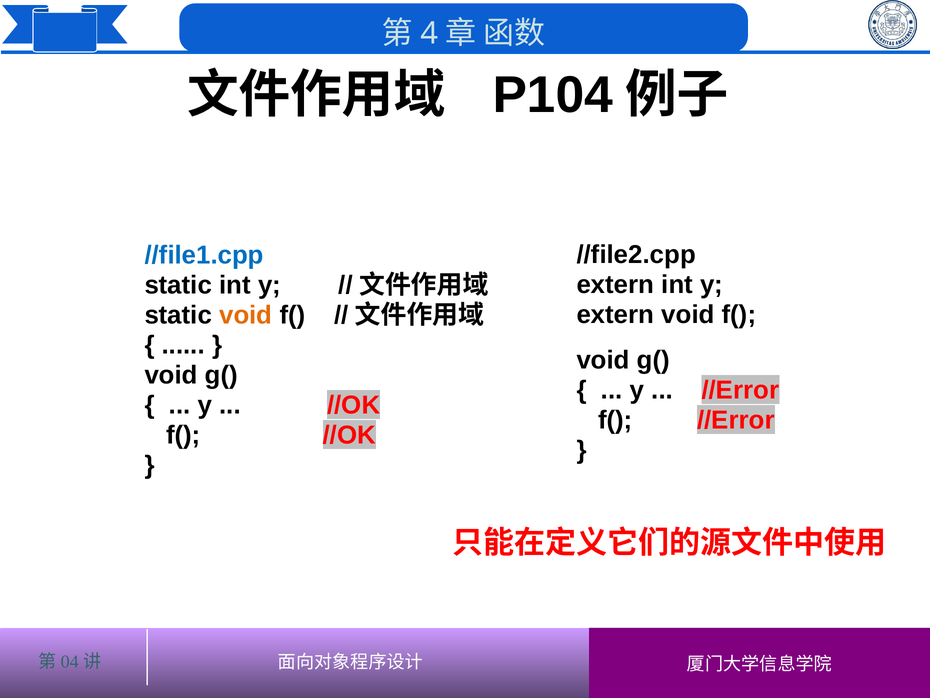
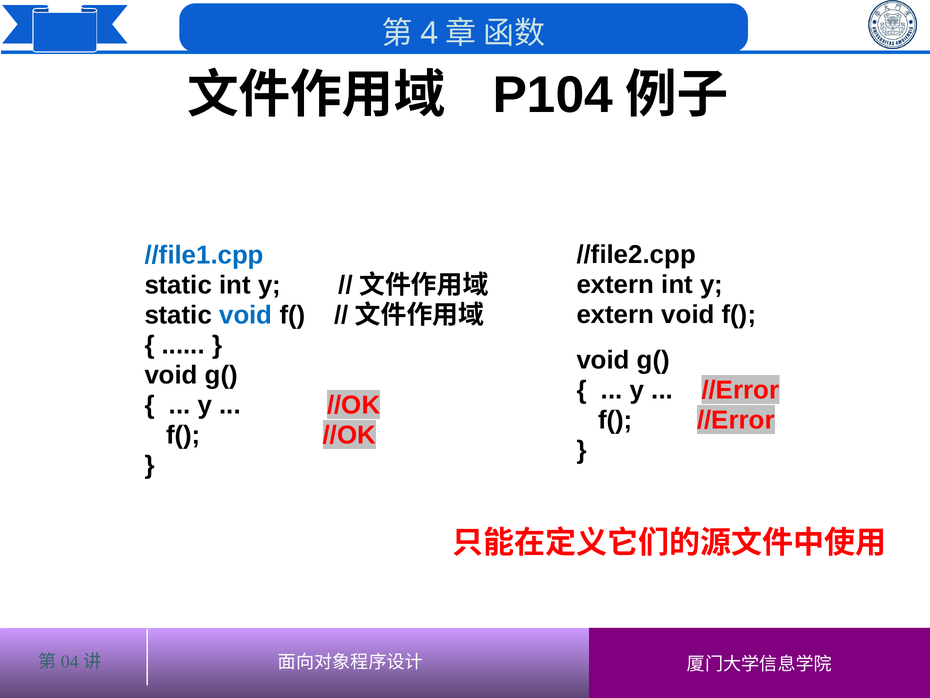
void colour: orange -> blue (246, 315)
